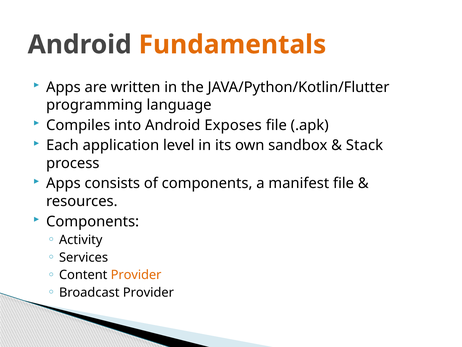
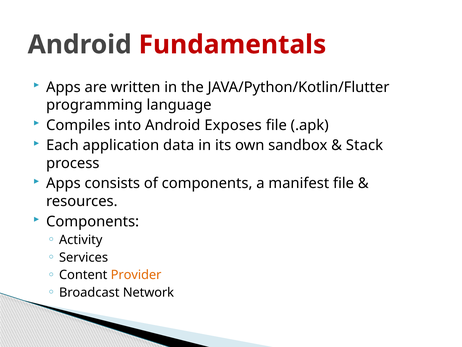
Fundamentals colour: orange -> red (232, 45)
level: level -> data (179, 145)
Broadcast Provider: Provider -> Network (148, 292)
